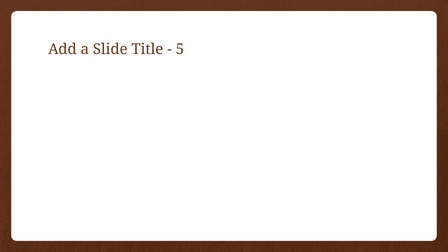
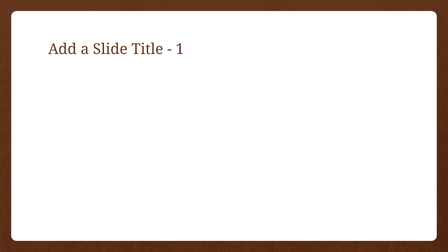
5: 5 -> 1 (180, 49)
